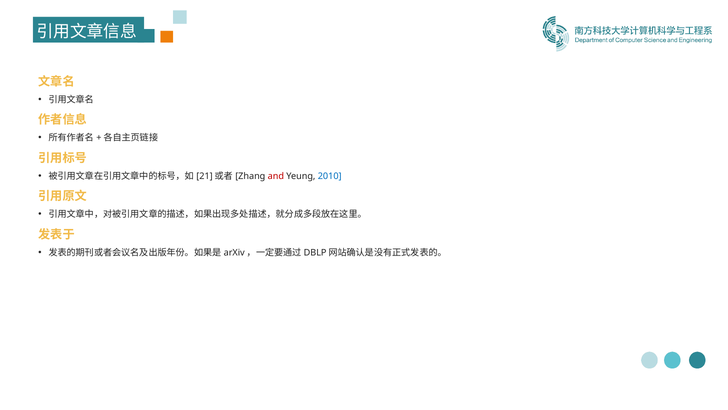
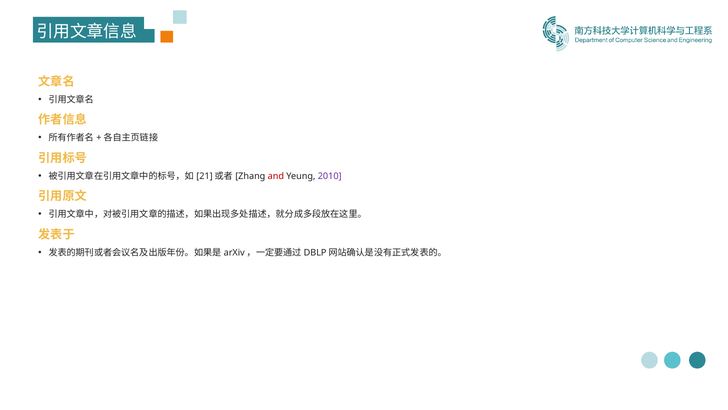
2010 colour: blue -> purple (330, 176)
